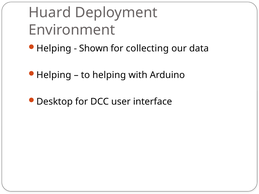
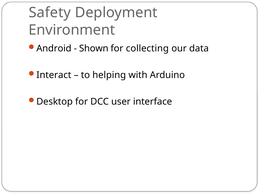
Huard: Huard -> Safety (50, 13)
Helping: Helping -> Android (54, 49)
Helping: Helping -> Interact (54, 75)
